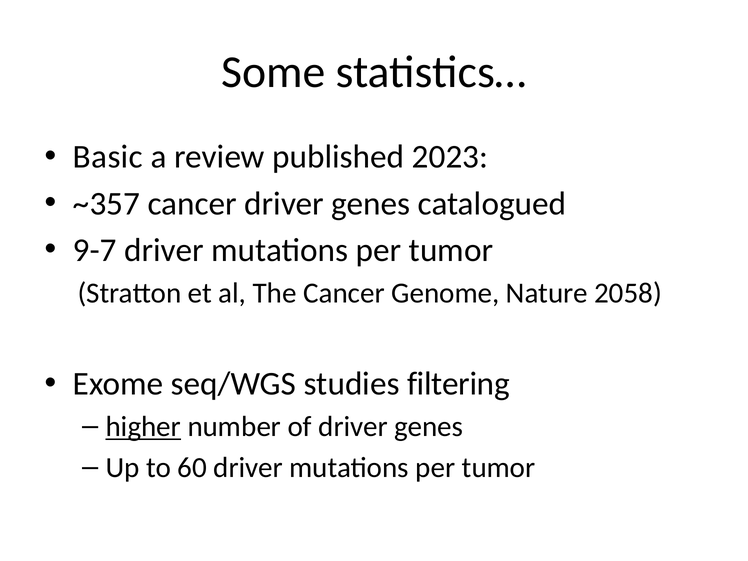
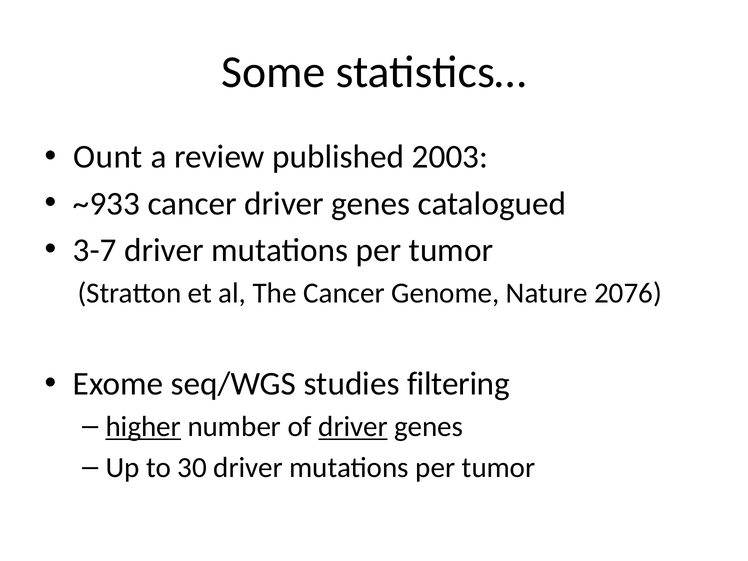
Basic: Basic -> Ount (108, 157)
2023: 2023 -> 2003 (450, 157)
~357: ~357 -> ~933 (106, 204)
9-7: 9-7 -> 3-7 (95, 250)
2058: 2058 -> 2076 (628, 293)
driver underline: none -> present (353, 427)
60: 60 -> 30 (192, 468)
